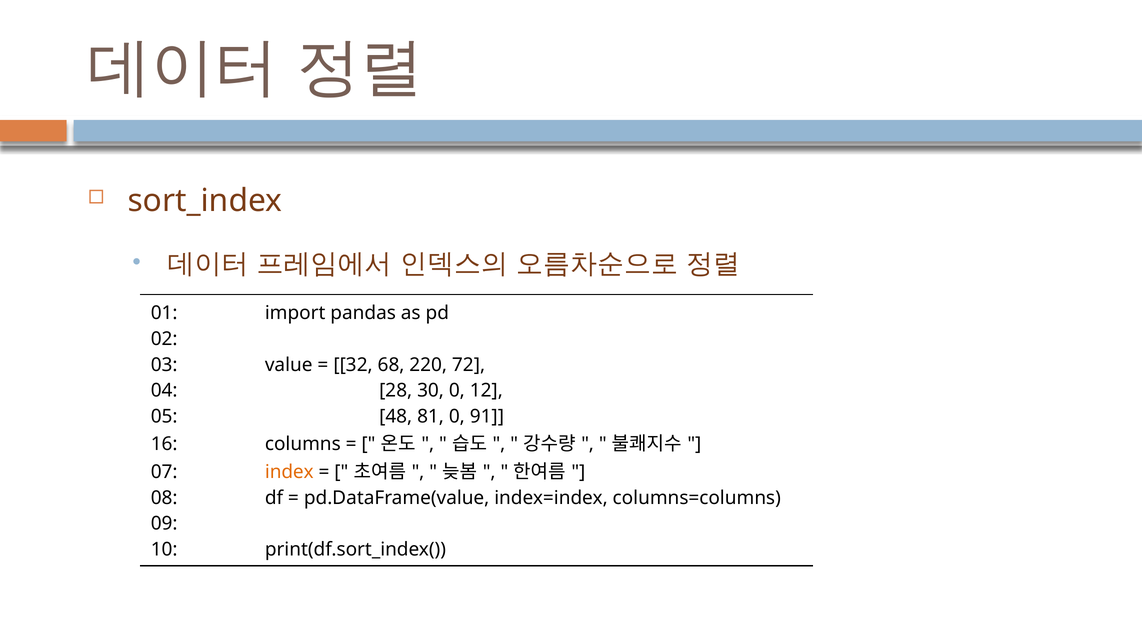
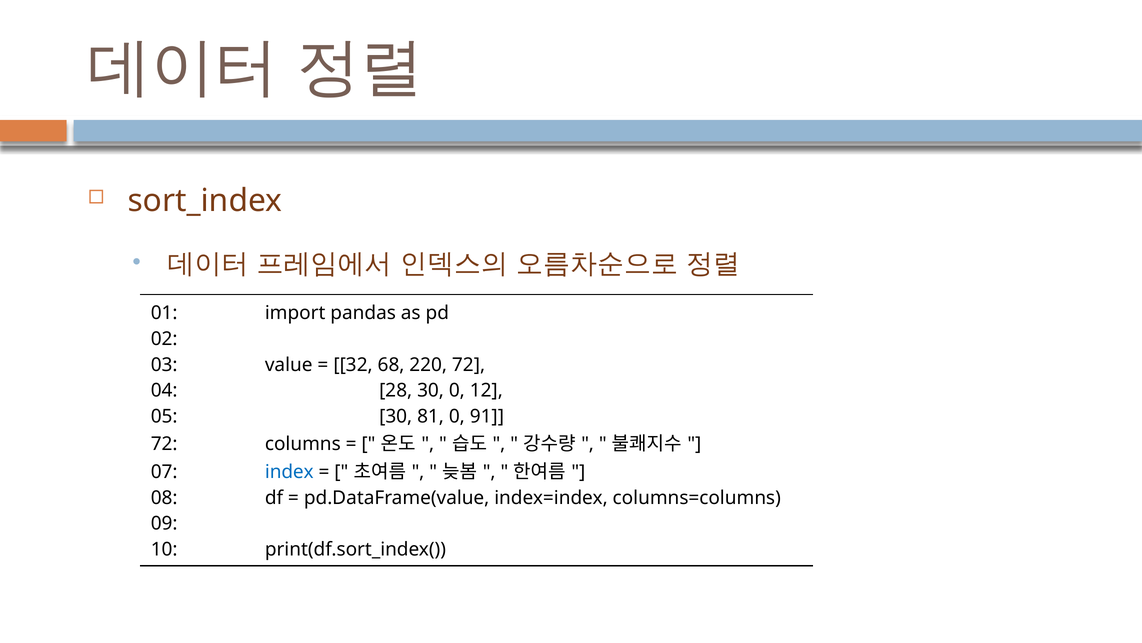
05 48: 48 -> 30 (396, 416)
16: 16 -> 72 (164, 444)
index colour: orange -> blue (289, 471)
